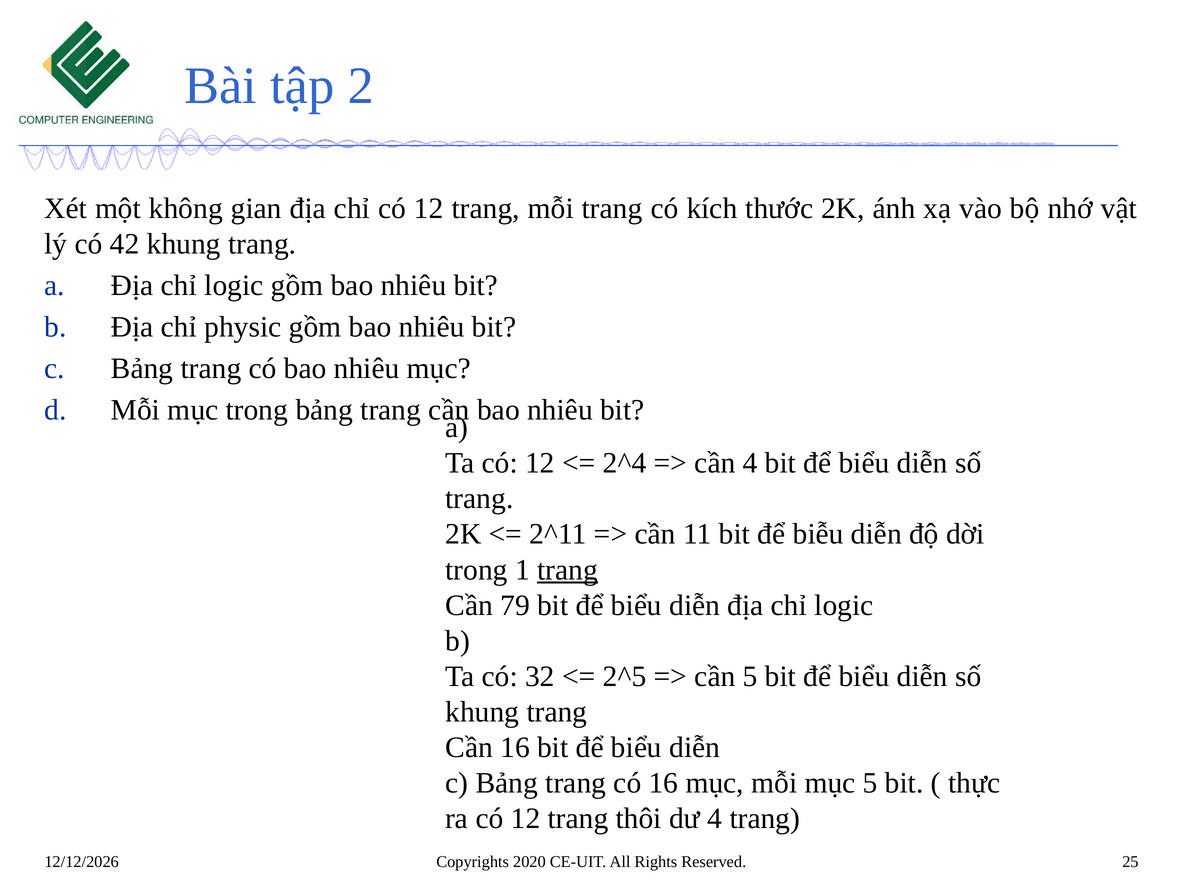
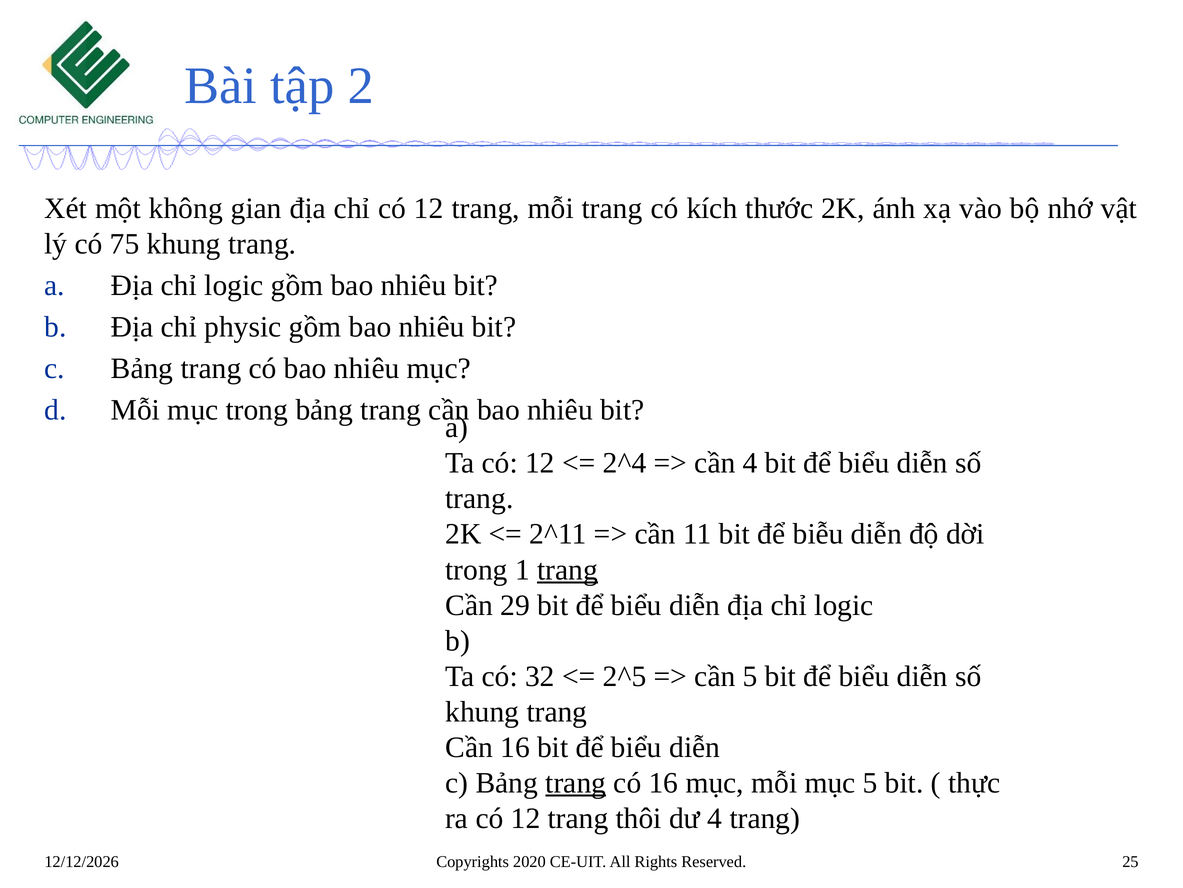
42: 42 -> 75 (125, 244)
79: 79 -> 29 (515, 605)
trang underline: none -> present (576, 782)
